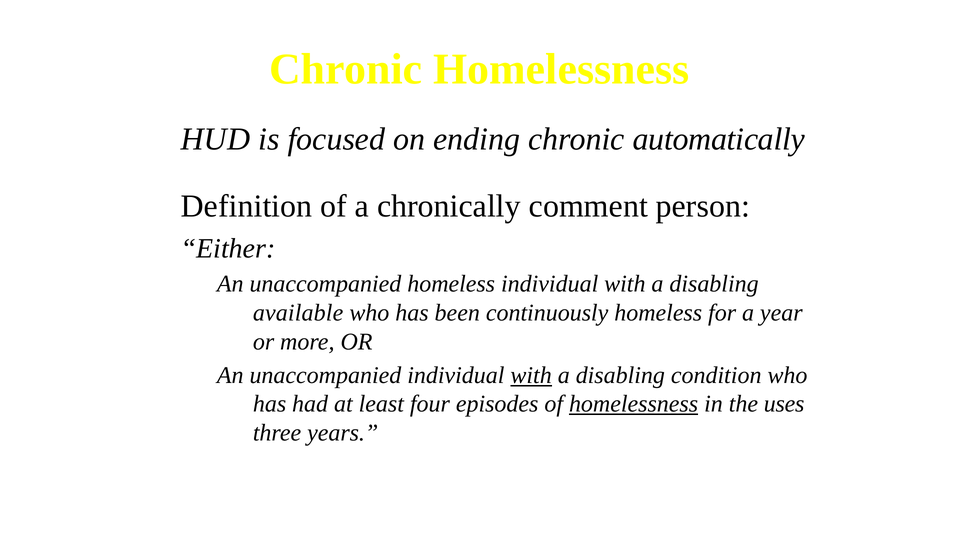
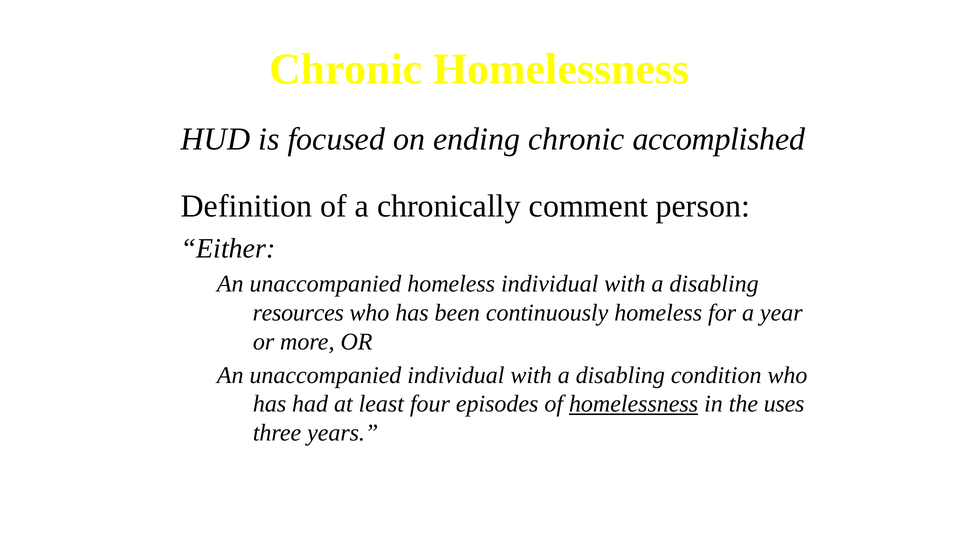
automatically: automatically -> accomplished (719, 139)
available: available -> resources (298, 312)
with underline: present -> none (531, 375)
